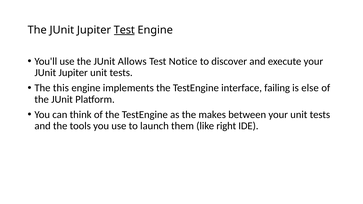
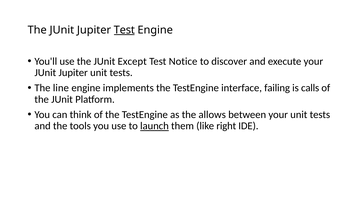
Allows: Allows -> Except (132, 61)
this: this -> line (61, 88)
else: else -> calls (310, 88)
makes: makes -> allows (212, 115)
launch underline: none -> present (154, 126)
